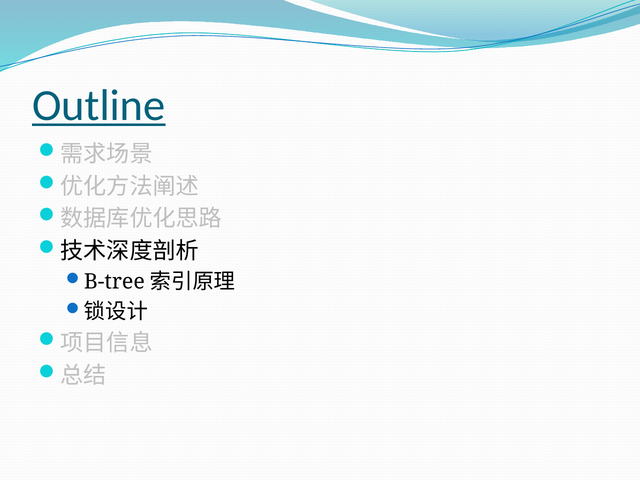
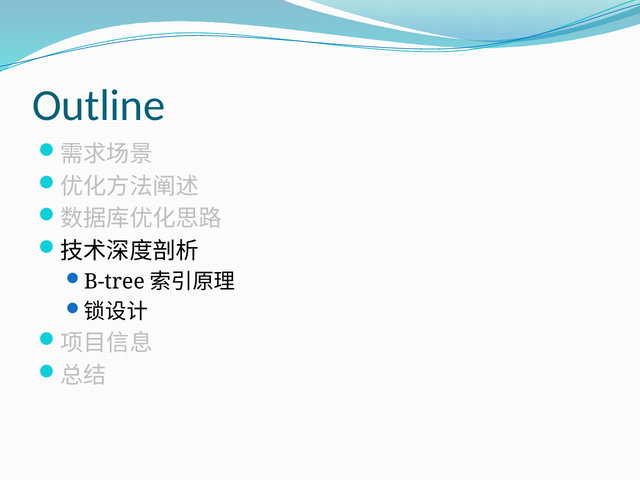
Outline underline: present -> none (99, 106)
